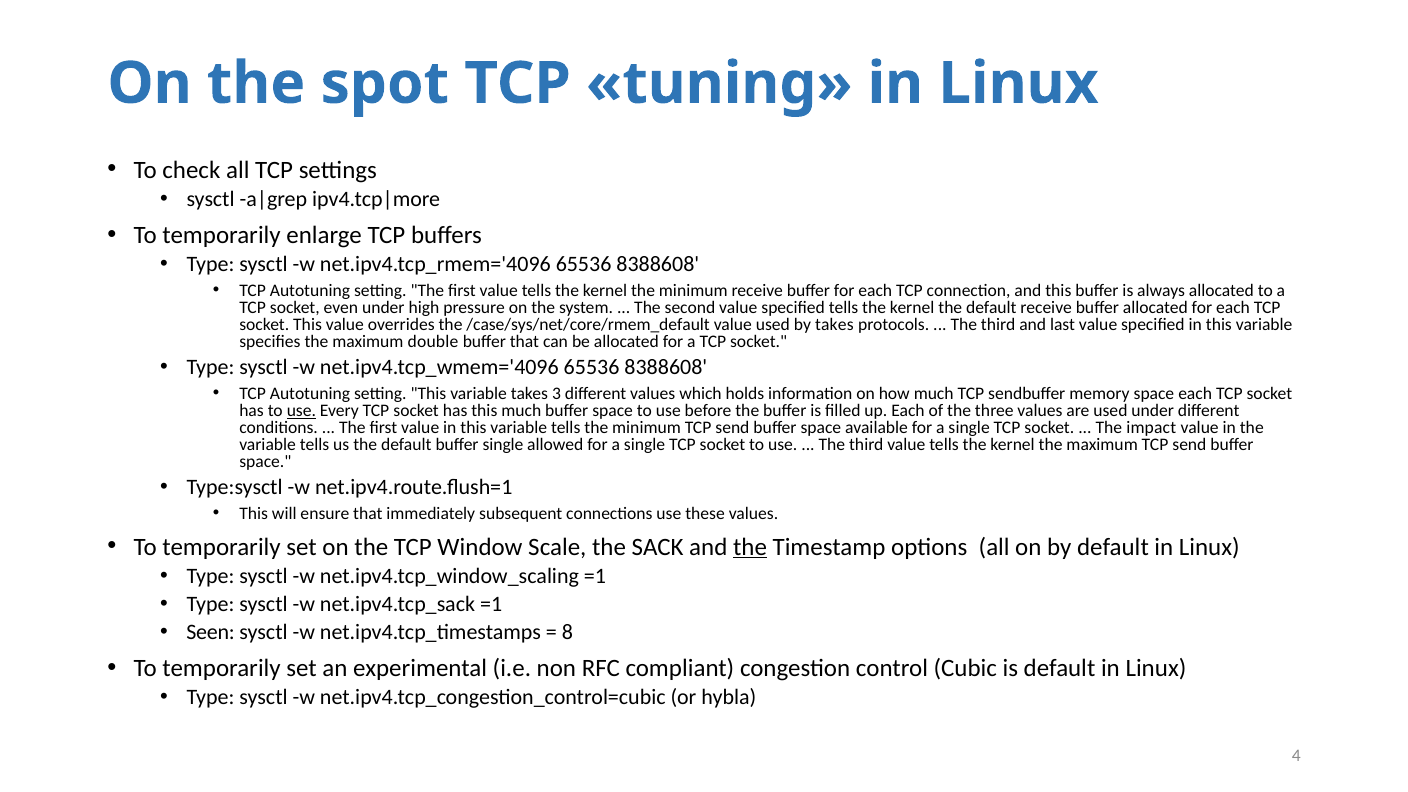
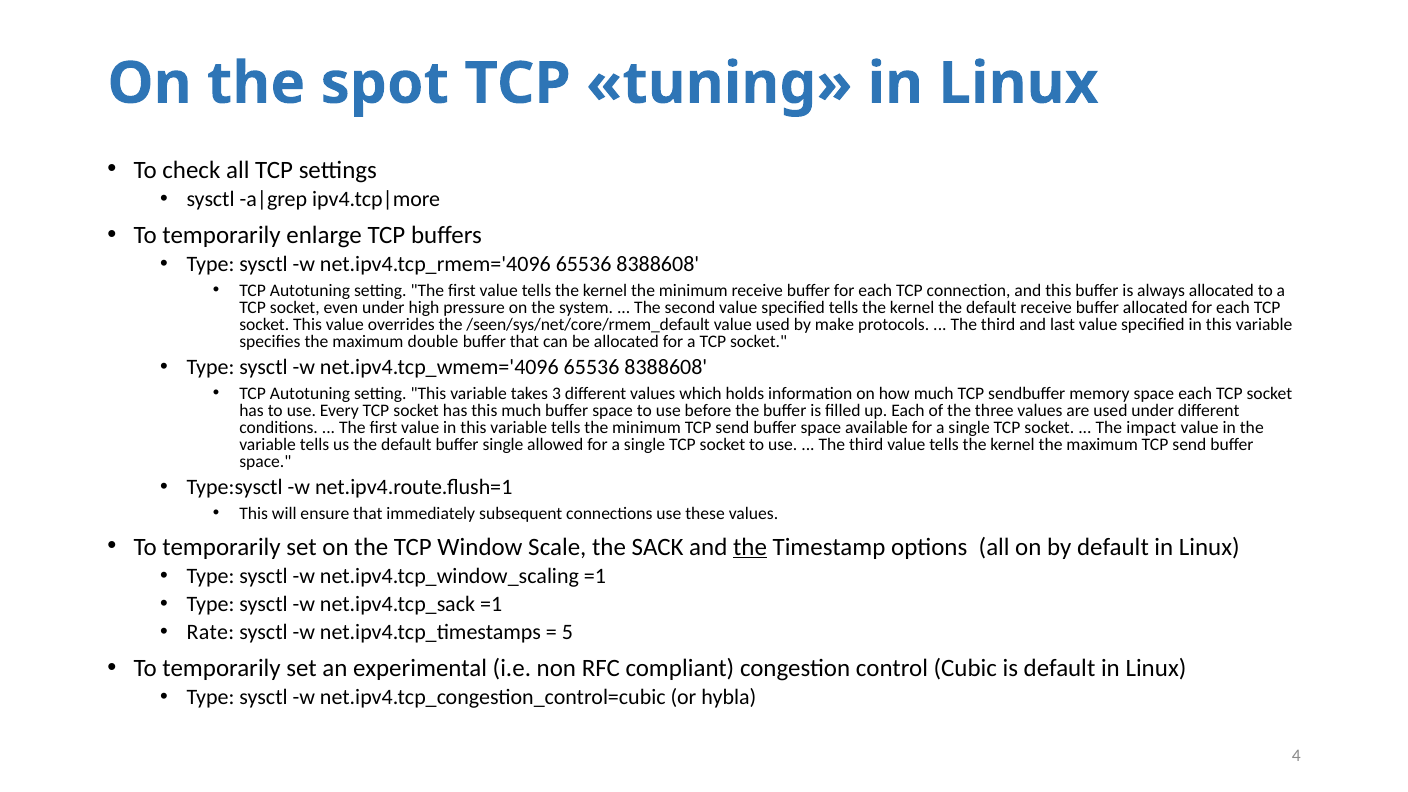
/case/sys/net/core/rmem_default: /case/sys/net/core/rmem_default -> /seen/sys/net/core/rmem_default (588, 325)
by takes: takes -> make (834, 325)
use underline: present -> none (301, 411)
Seen: Seen -> Rate (210, 632)
8: 8 -> 5 (567, 632)
